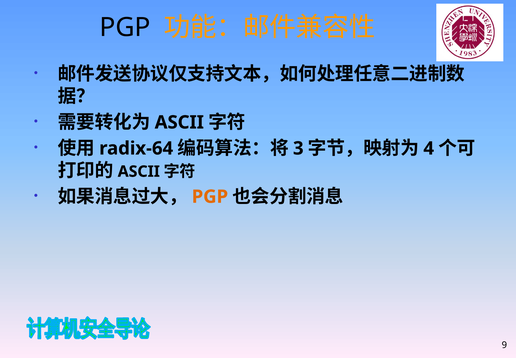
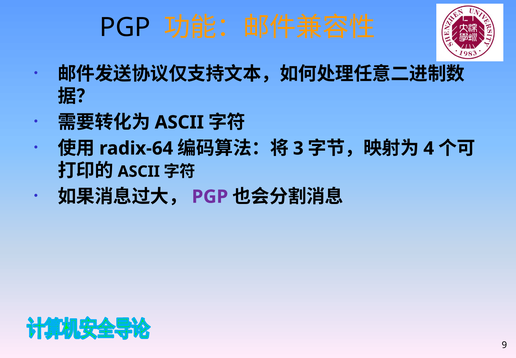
PGP colour: orange -> purple (210, 196)
